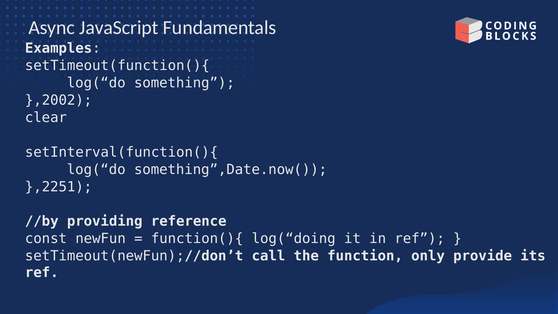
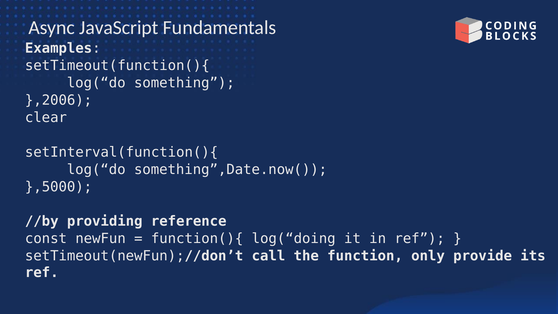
},2002: },2002 -> },2006 (59, 100)
},2251: },2251 -> },5000 (59, 187)
